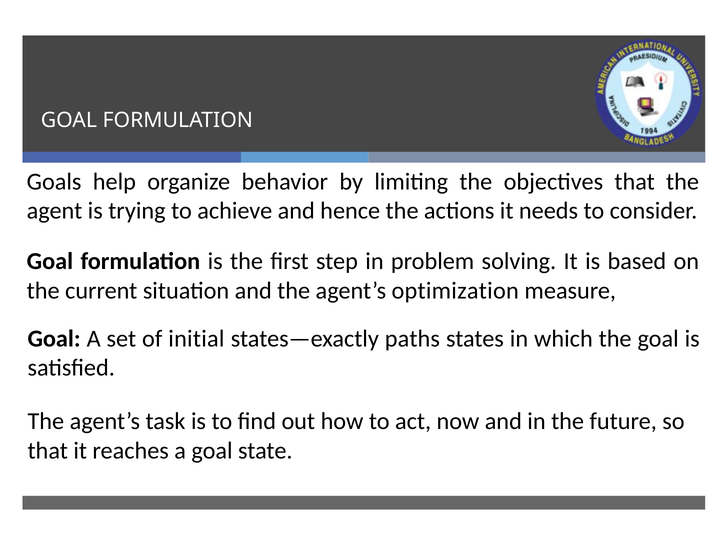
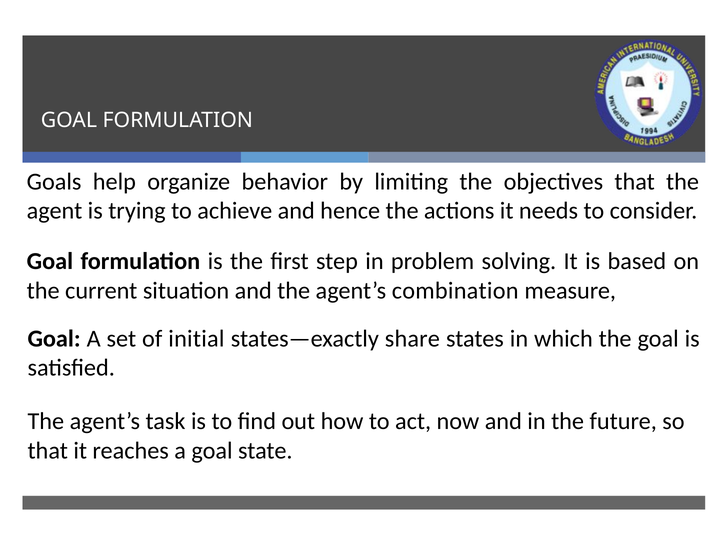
optimization: optimization -> combination (455, 291)
paths: paths -> share (412, 339)
